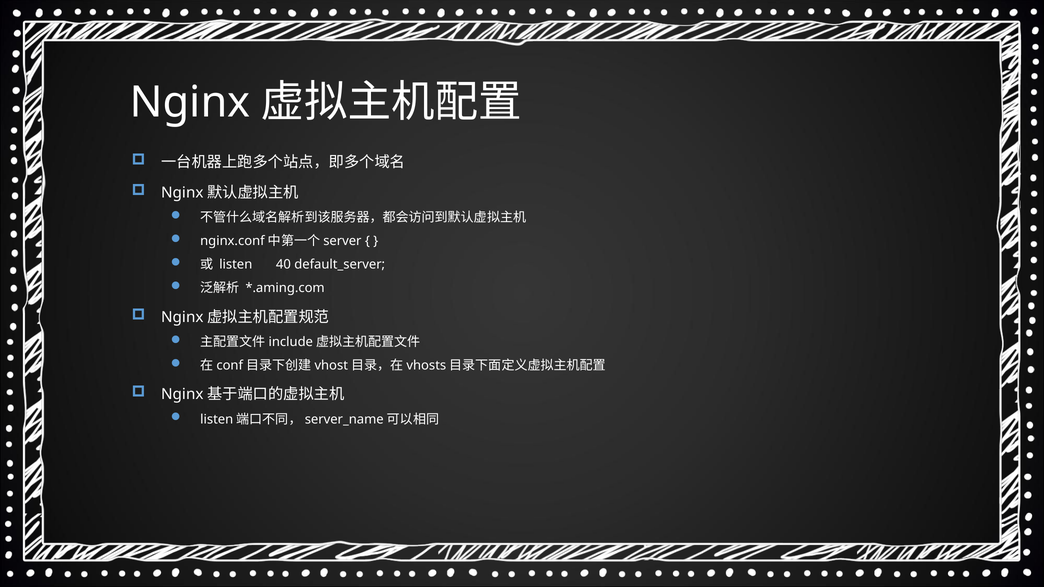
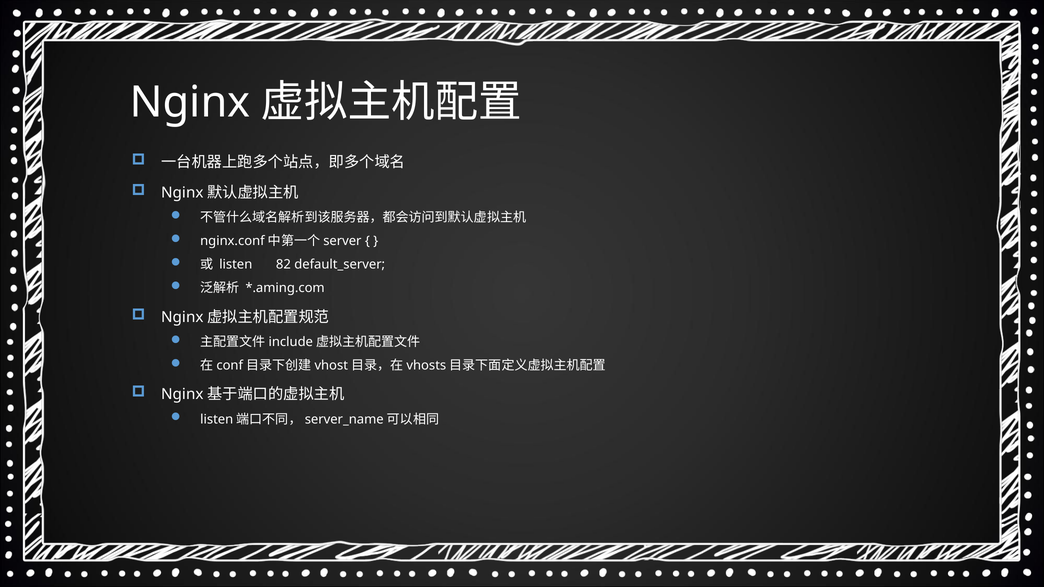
40: 40 -> 82 (283, 265)
